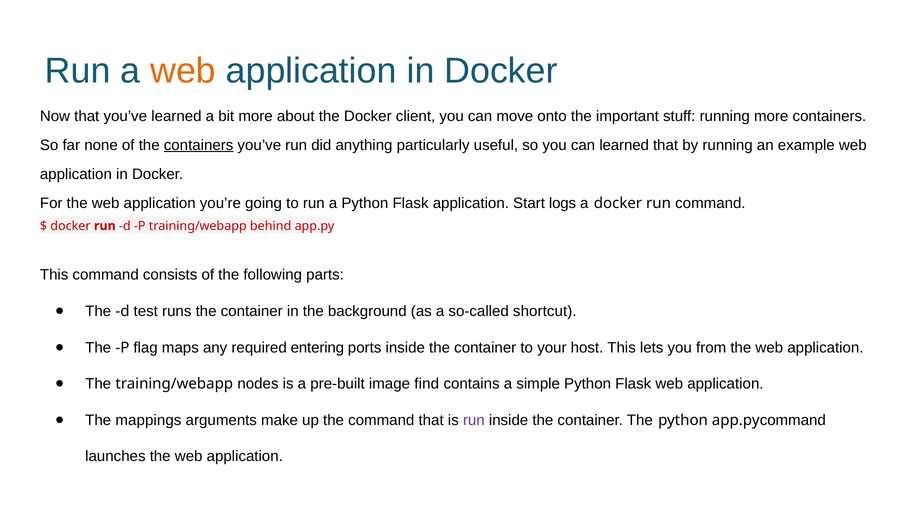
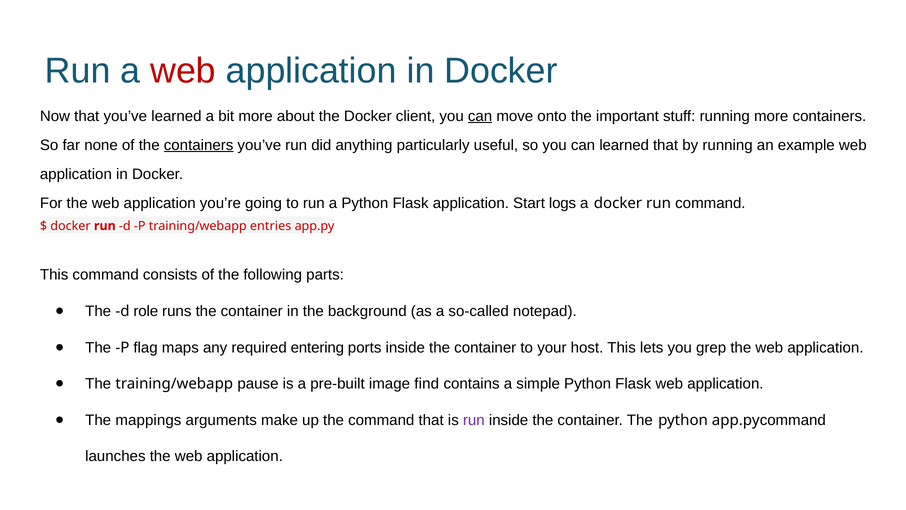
web colour: orange -> red (183, 71)
can underline: none -> present (480, 116)
behind: behind -> entries (271, 226)
test: test -> role (146, 311)
shortcut: shortcut -> notepad (545, 311)
from: from -> grep (711, 347)
nodes: nodes -> pause (258, 384)
